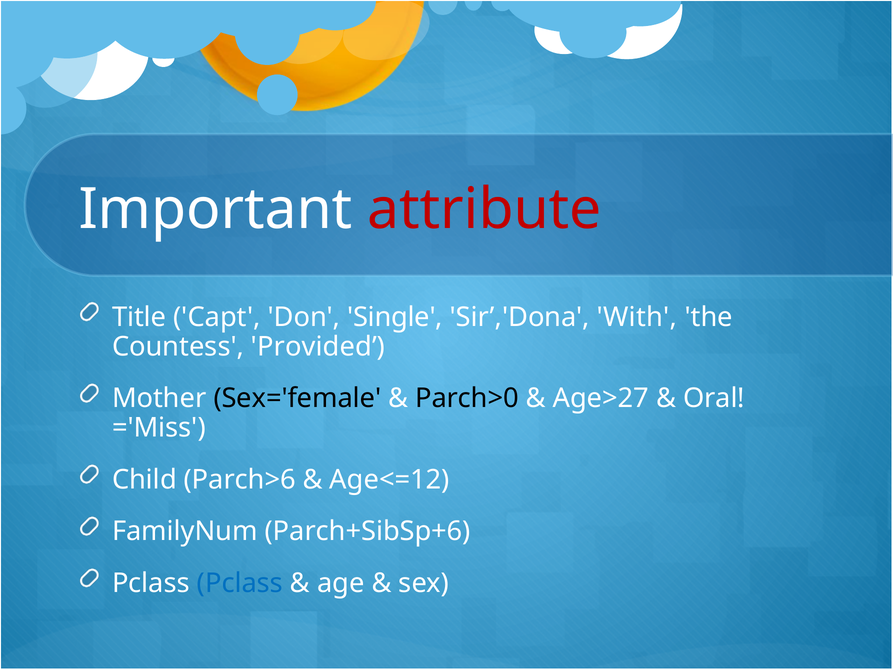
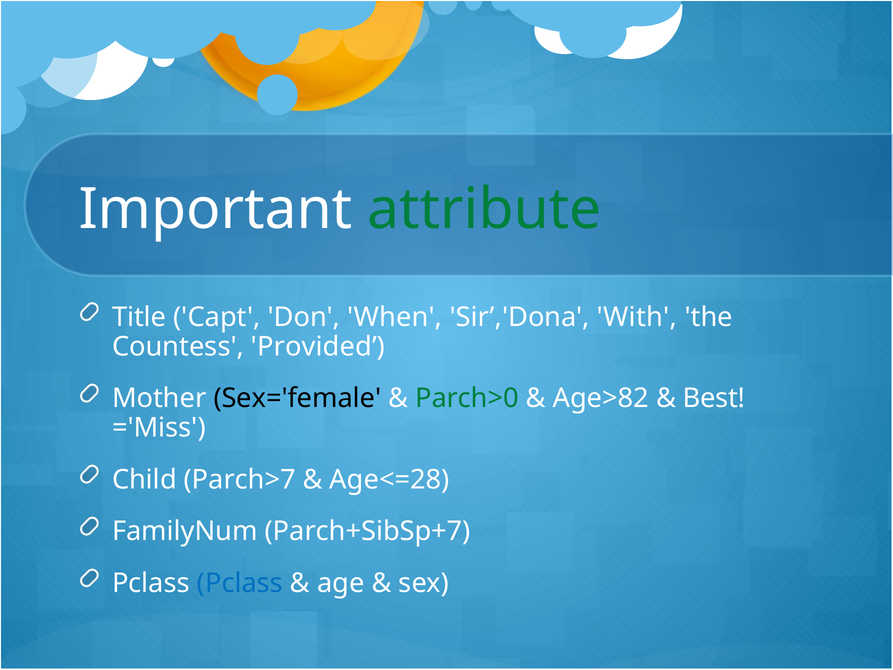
attribute colour: red -> green (484, 209)
Single: Single -> When (395, 317)
Parch>0 colour: black -> green (467, 398)
Age>27: Age>27 -> Age>82 (601, 398)
Oral: Oral -> Best (714, 398)
Parch>6: Parch>6 -> Parch>7 (240, 479)
Age<=12: Age<=12 -> Age<=28 (390, 479)
Parch+SibSp+6: Parch+SibSp+6 -> Parch+SibSp+7 (368, 531)
